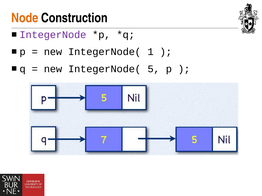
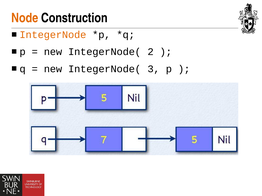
IntegerNode colour: purple -> orange (53, 35)
1: 1 -> 2 (151, 52)
5: 5 -> 3 (154, 69)
